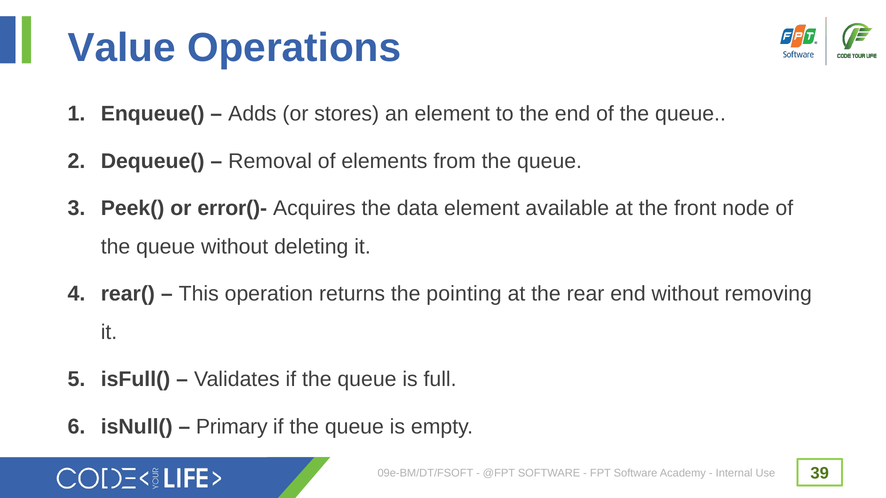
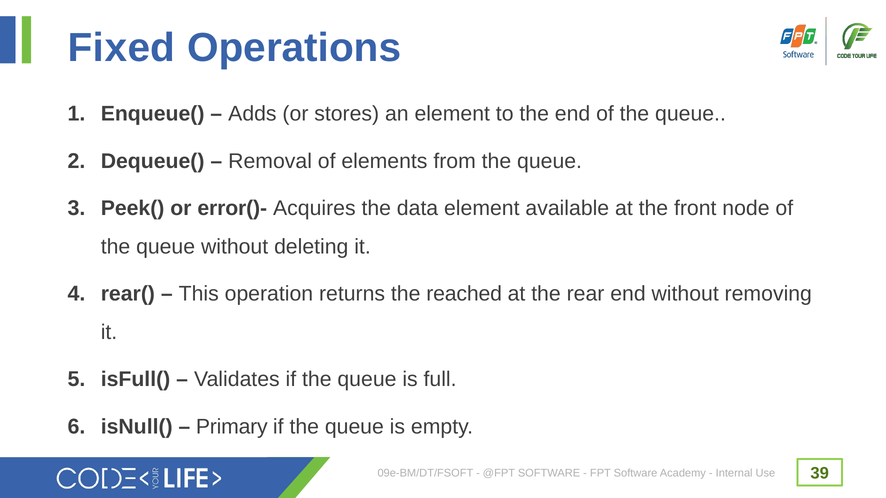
Value: Value -> Fixed (121, 48)
pointing: pointing -> reached (464, 294)
